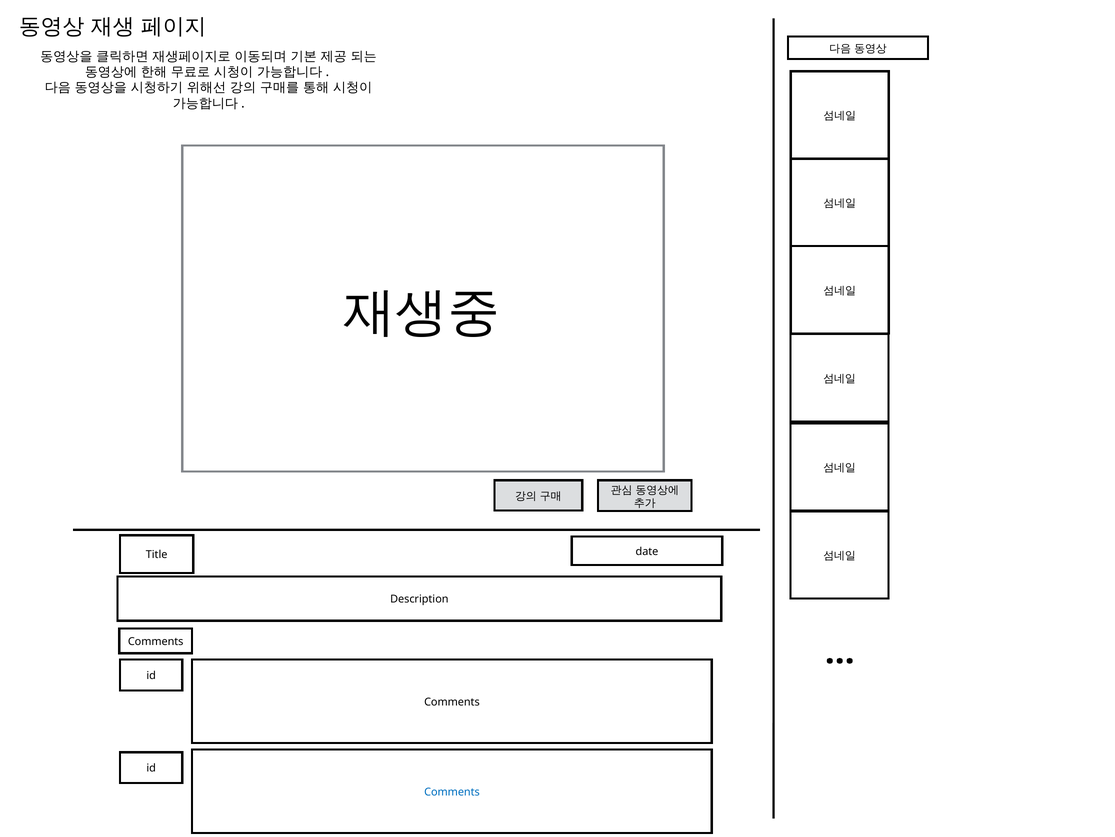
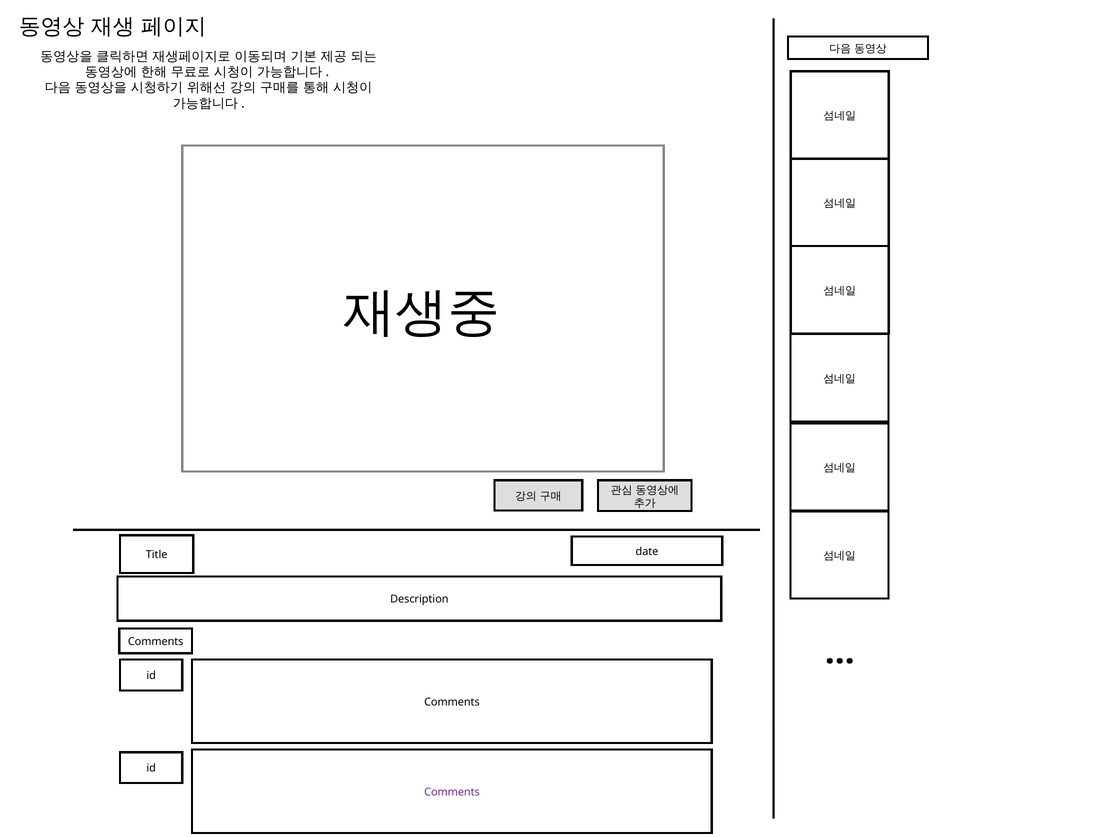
Comments colour: blue -> purple (452, 791)
